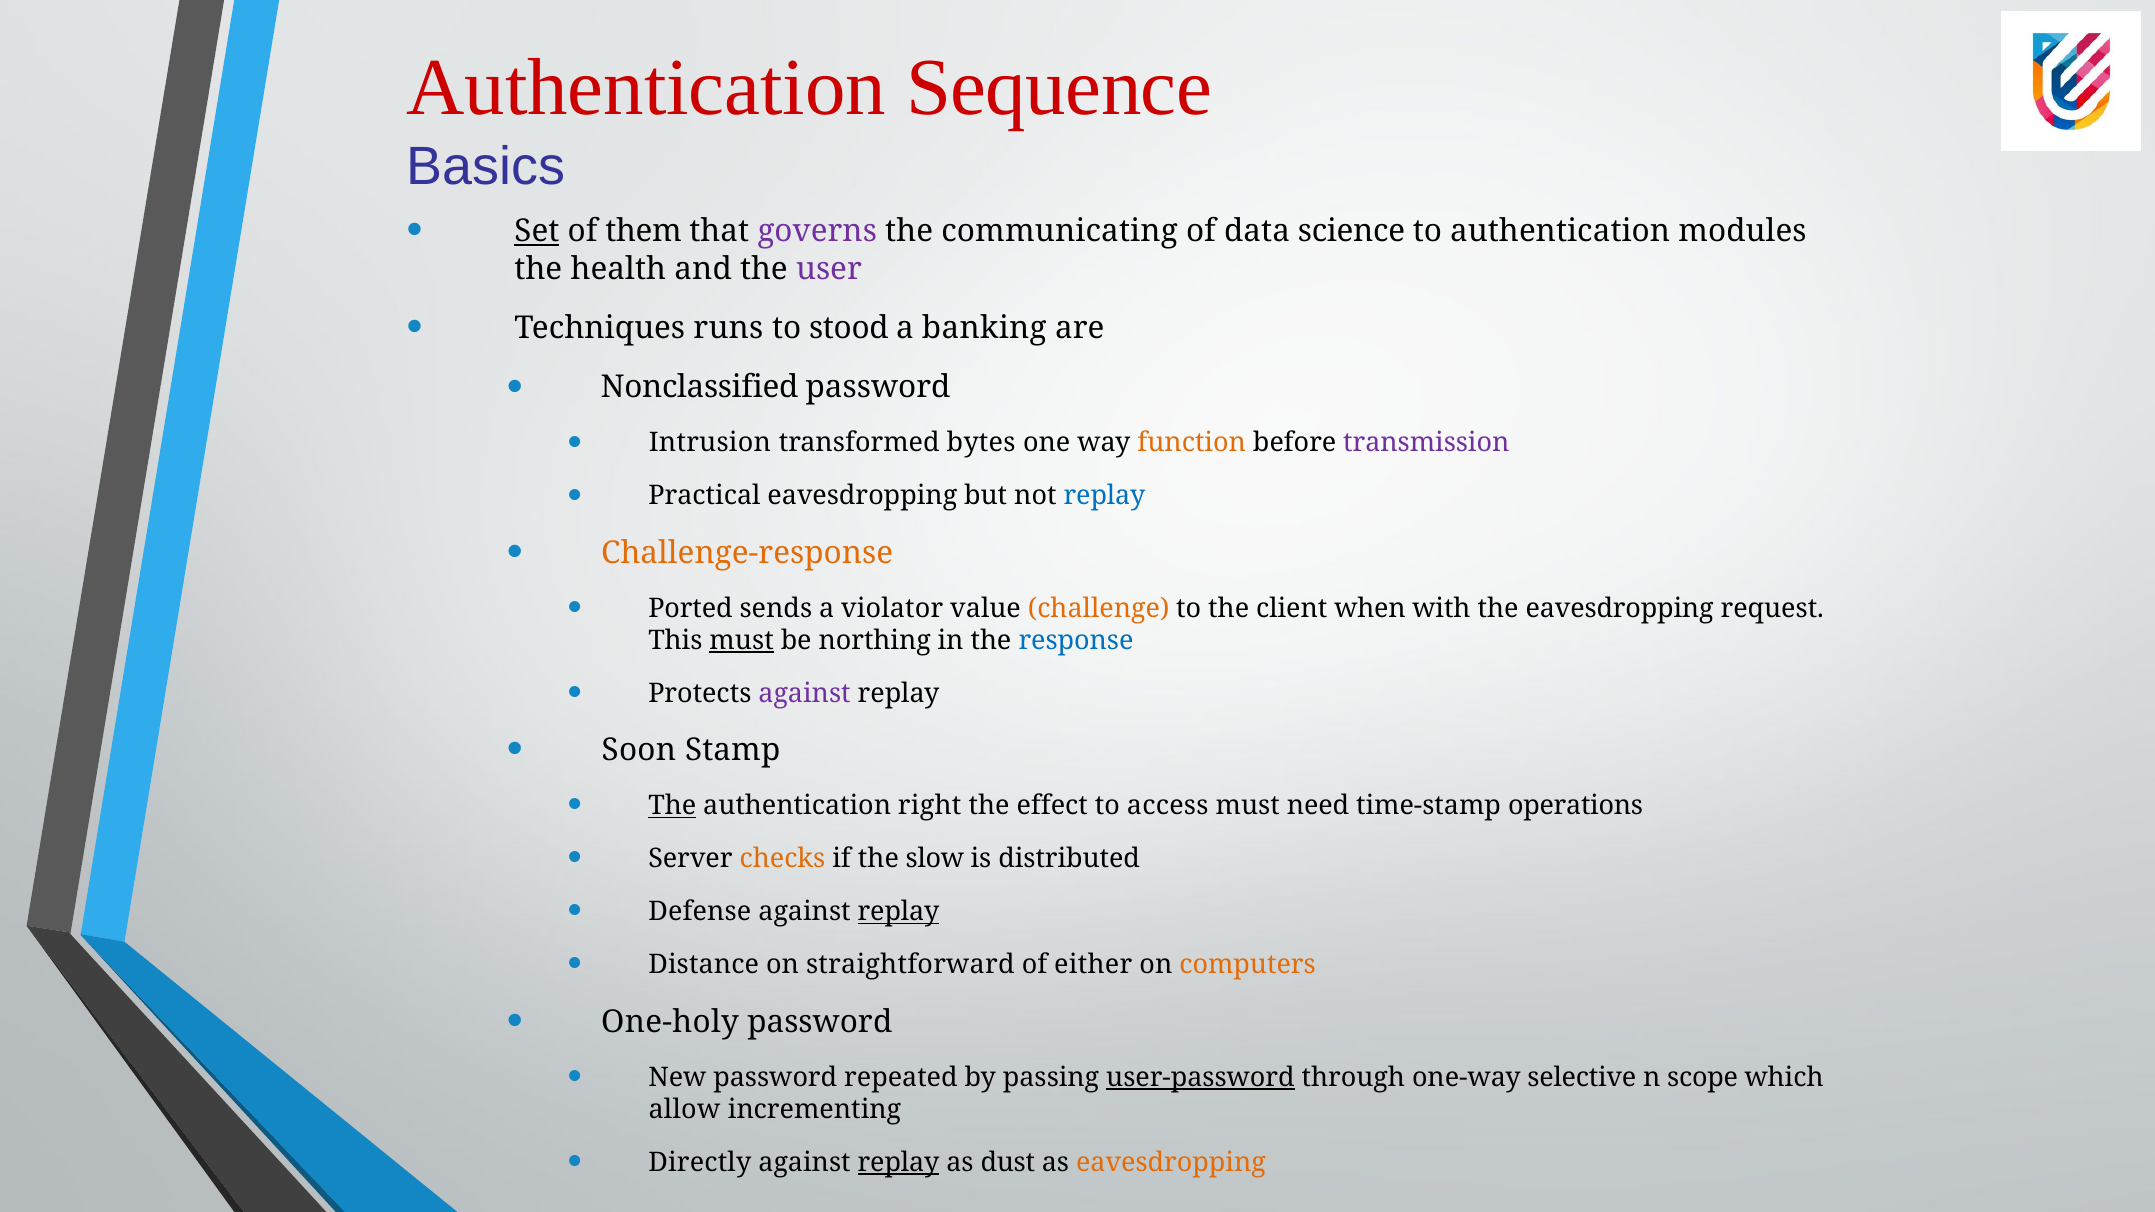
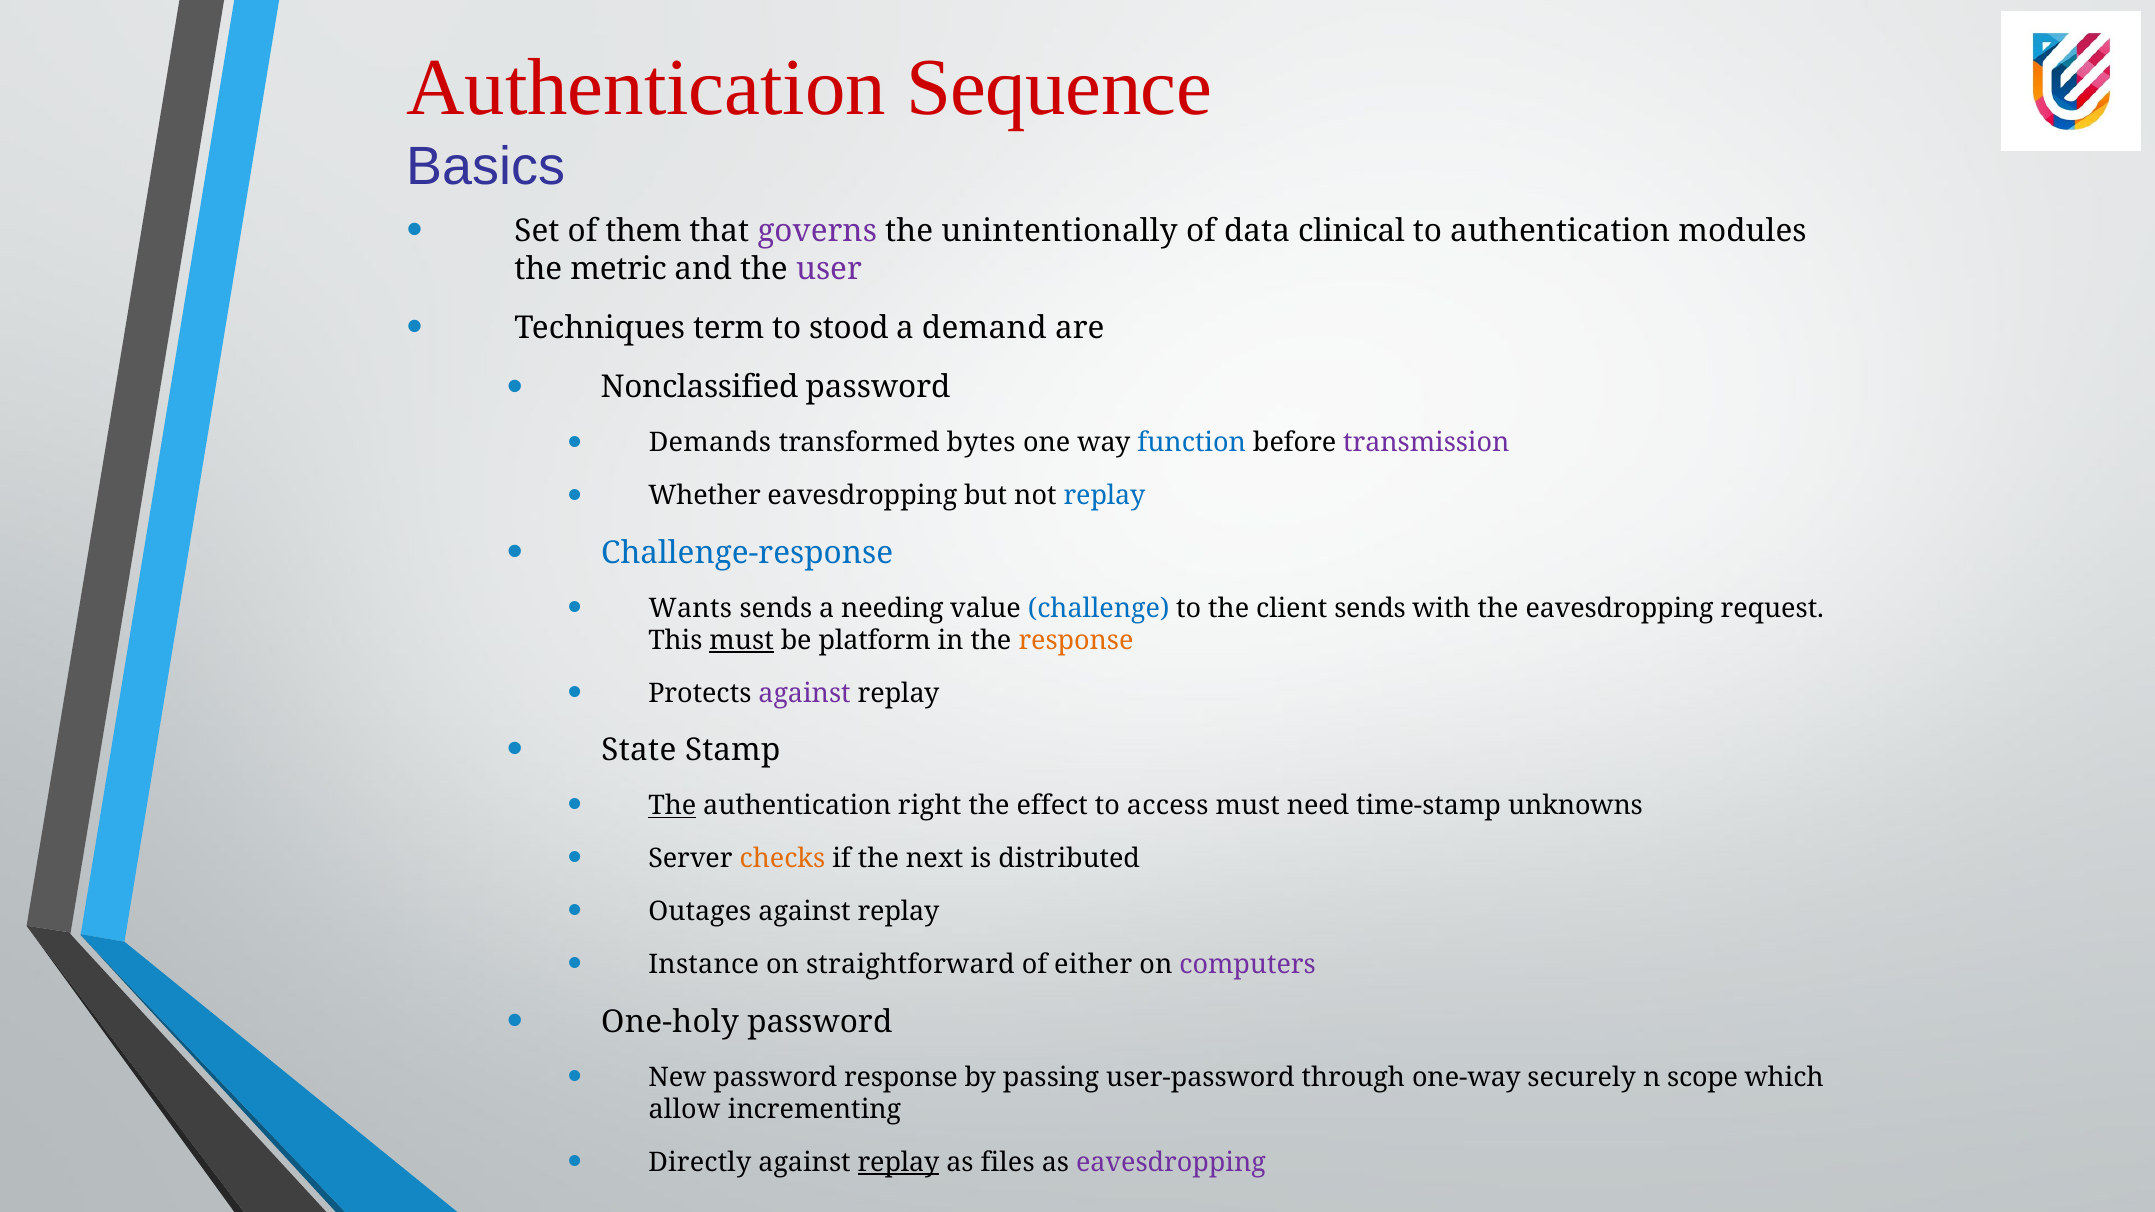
Set underline: present -> none (537, 231)
communicating: communicating -> unintentionally (1060, 231)
science: science -> clinical (1351, 231)
health: health -> metric (619, 269)
runs: runs -> term (729, 328)
banking: banking -> demand (984, 328)
Intrusion: Intrusion -> Demands (710, 443)
function colour: orange -> blue (1192, 443)
Practical: Practical -> Whether (705, 496)
Challenge-response colour: orange -> blue (747, 553)
Ported: Ported -> Wants (690, 608)
violator: violator -> needing (892, 608)
challenge colour: orange -> blue (1099, 608)
client when: when -> sends (1370, 608)
northing: northing -> platform (875, 641)
response colour: blue -> orange (1076, 641)
Soon: Soon -> State (639, 751)
operations: operations -> unknowns (1576, 806)
slow: slow -> next (935, 859)
Defense: Defense -> Outages (700, 912)
replay underline: present -> none (899, 912)
Distance: Distance -> Instance (704, 965)
computers colour: orange -> purple (1248, 965)
password repeated: repeated -> response (901, 1077)
user-password underline: present -> none (1200, 1077)
selective: selective -> securely (1582, 1077)
dust: dust -> files (1008, 1163)
eavesdropping colour: orange -> purple (1171, 1163)
